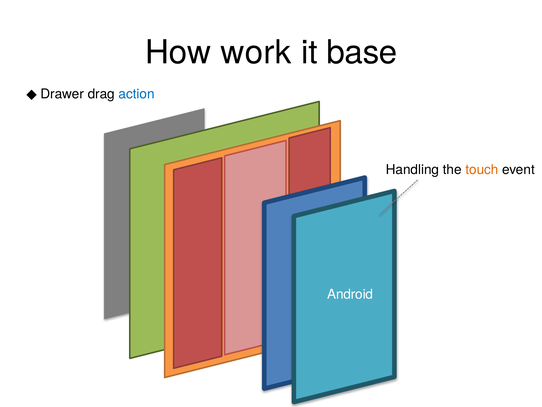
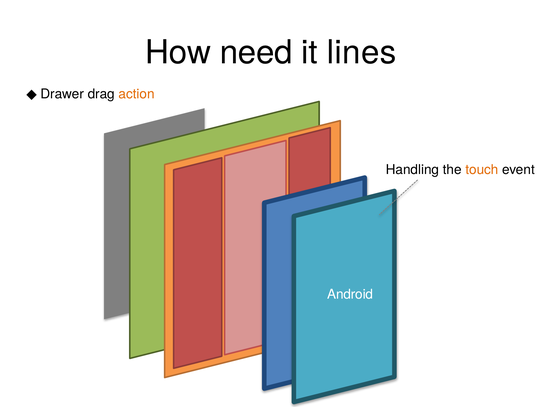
work: work -> need (256, 52)
base: base -> lines (362, 52)
action colour: blue -> orange (137, 94)
